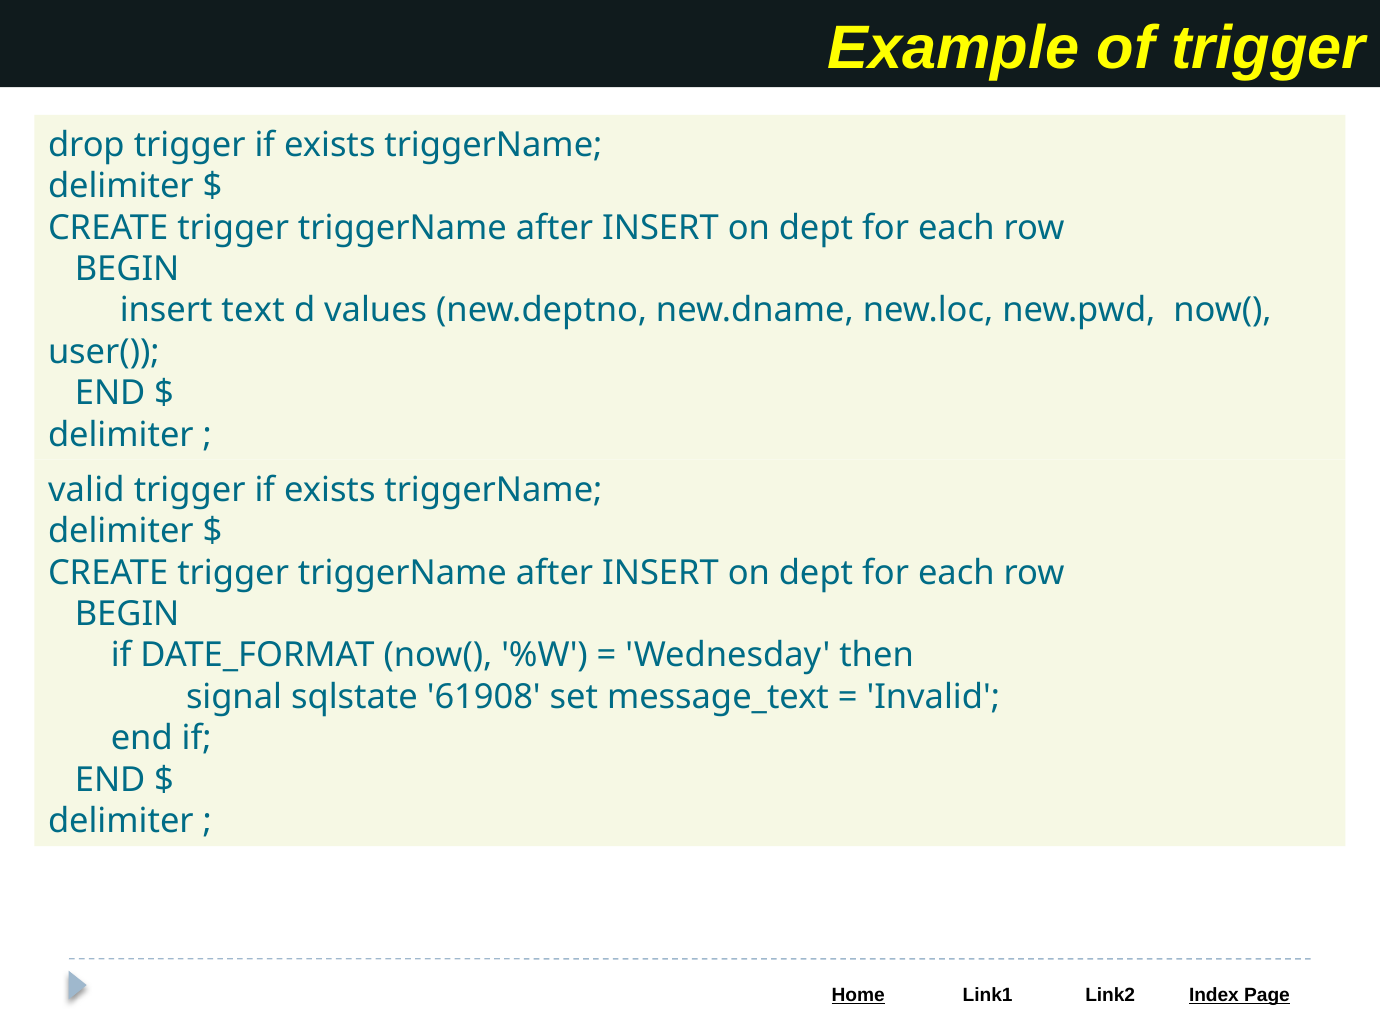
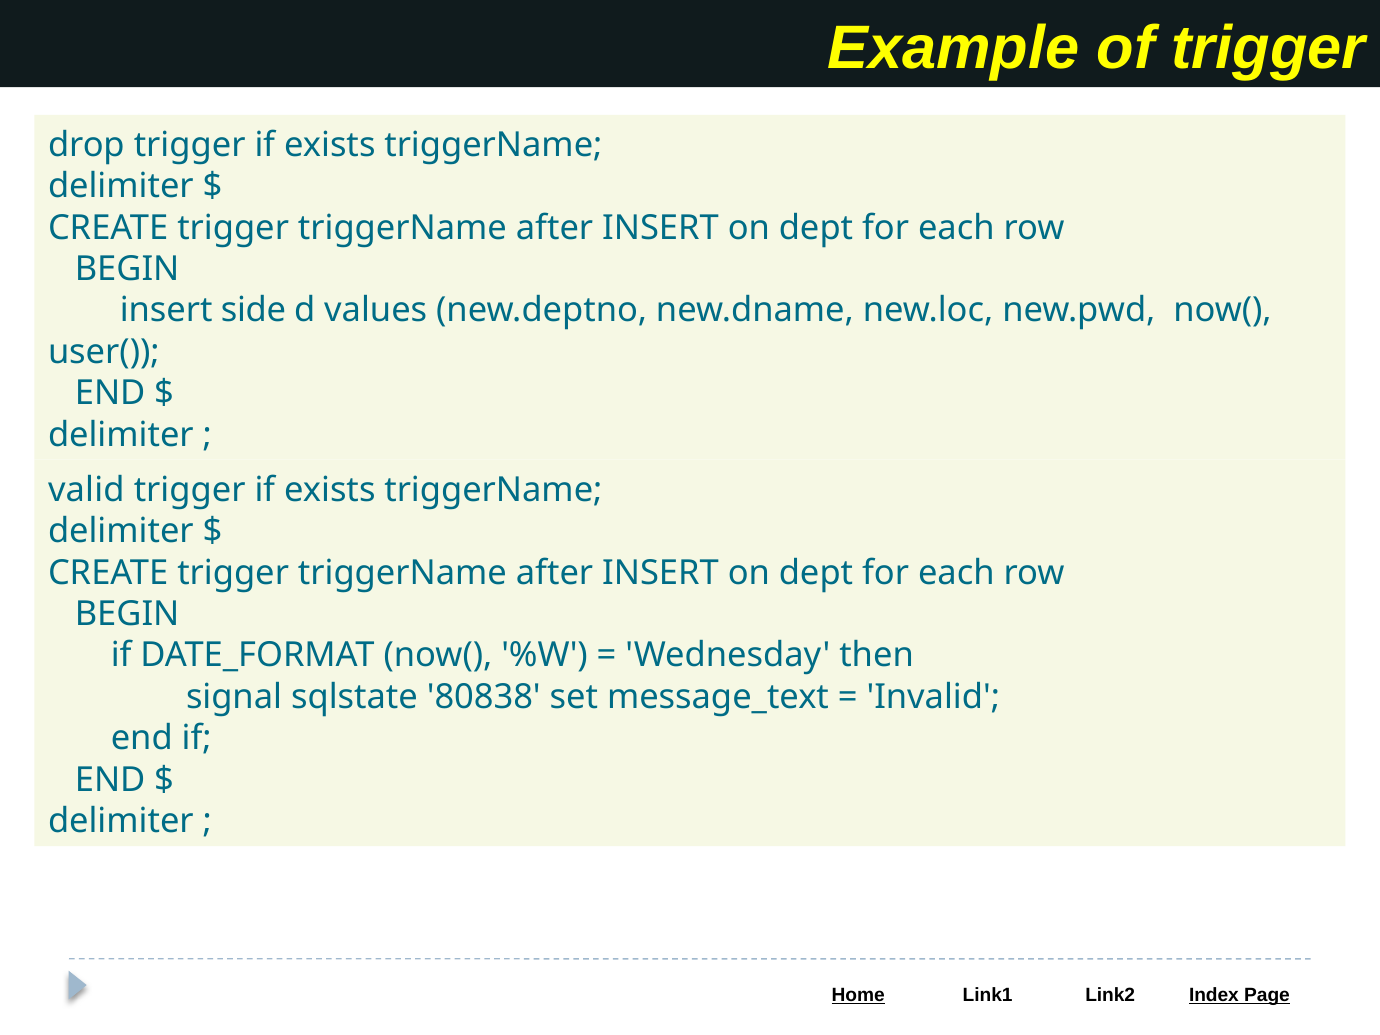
text: text -> side (253, 310)
61908: 61908 -> 80838 (484, 697)
